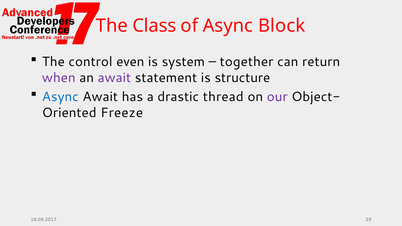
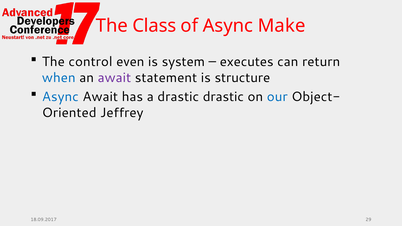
Block: Block -> Make (282, 26)
together: together -> executes (247, 62)
when colour: purple -> blue (59, 78)
drastic thread: thread -> drastic (223, 97)
our colour: purple -> blue (277, 97)
Freeze: Freeze -> Jeffrey (122, 113)
